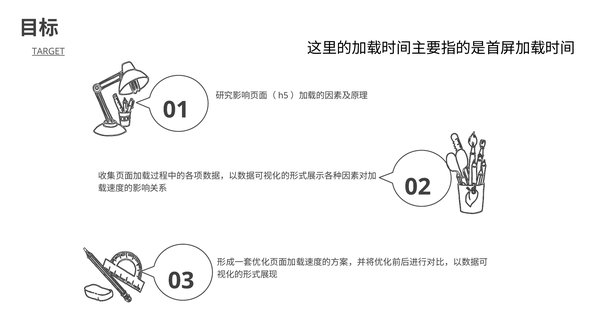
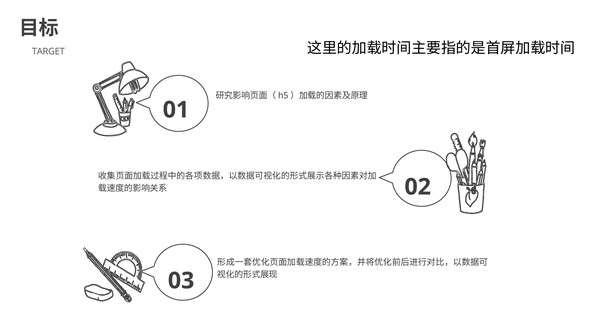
TARGET underline: present -> none (48, 51)
